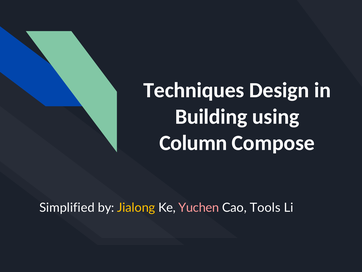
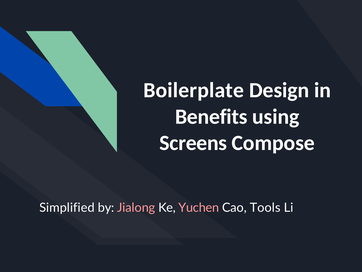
Techniques: Techniques -> Boilerplate (194, 90)
Building: Building -> Benefits (211, 116)
Column: Column -> Screens (193, 143)
Jialong colour: yellow -> pink (136, 207)
